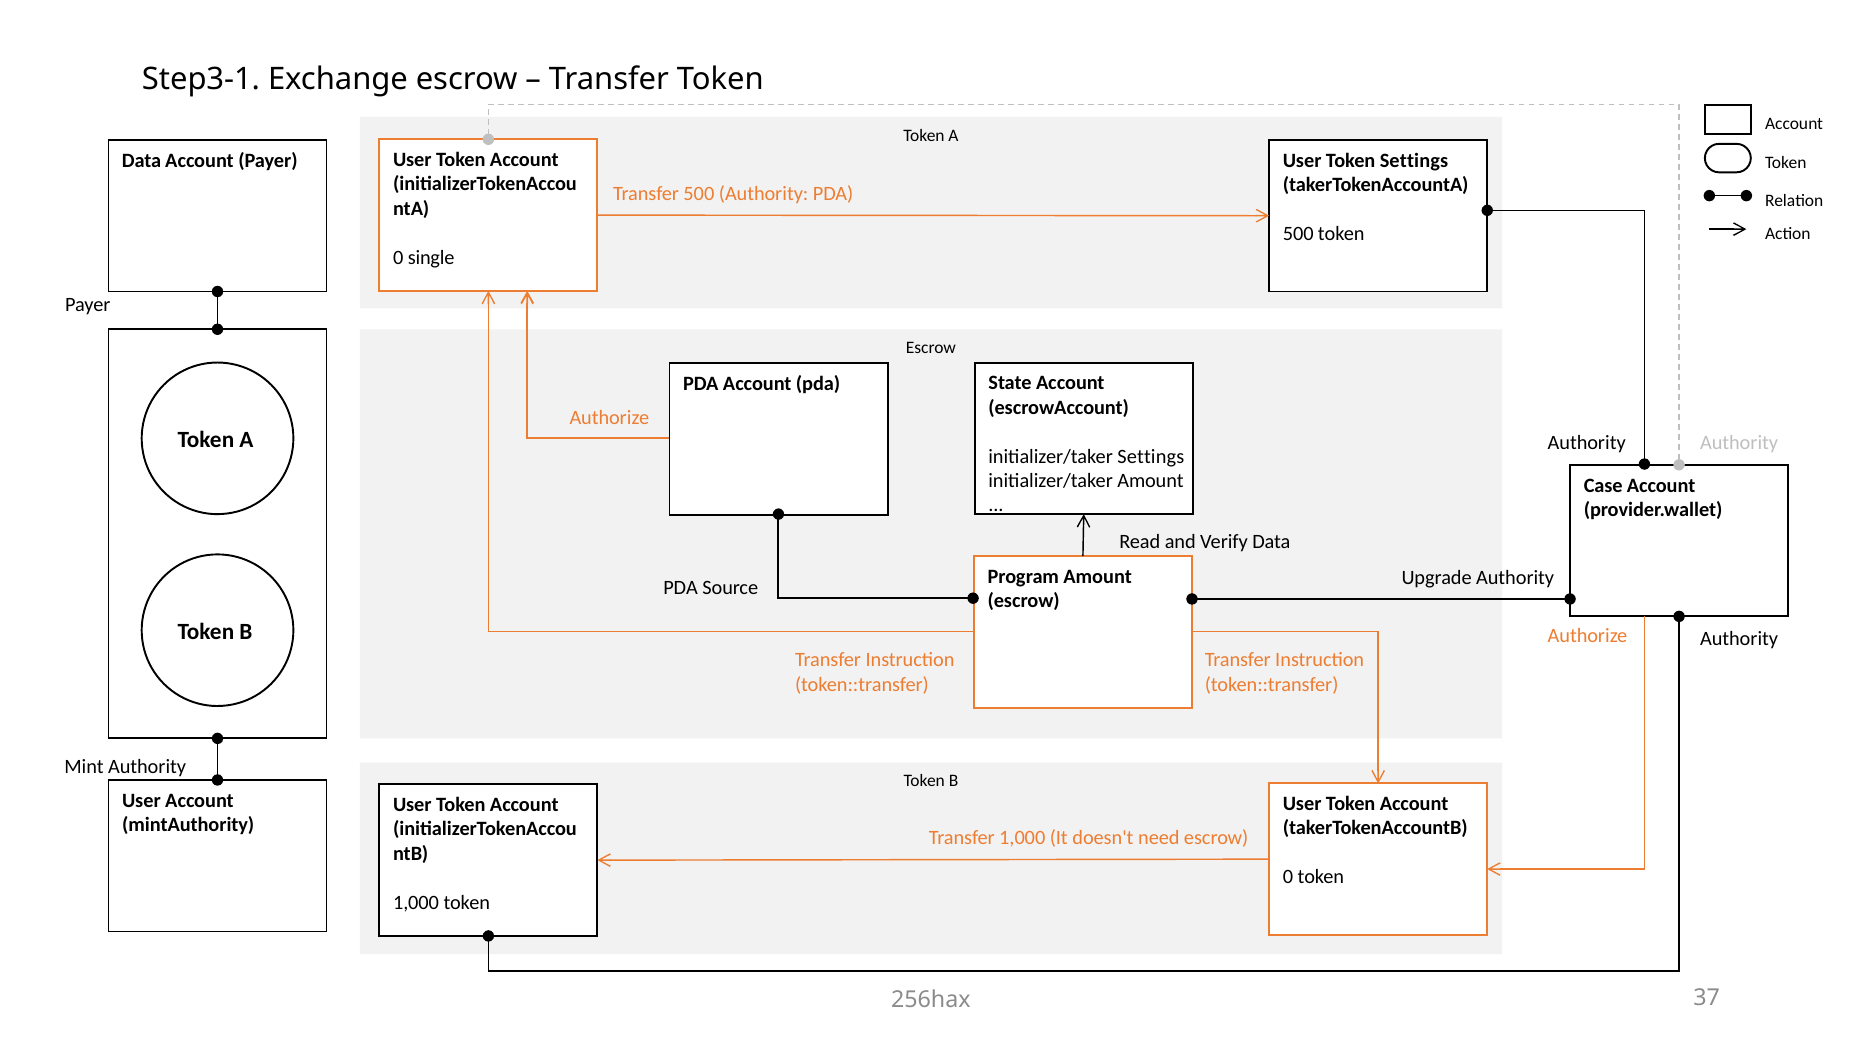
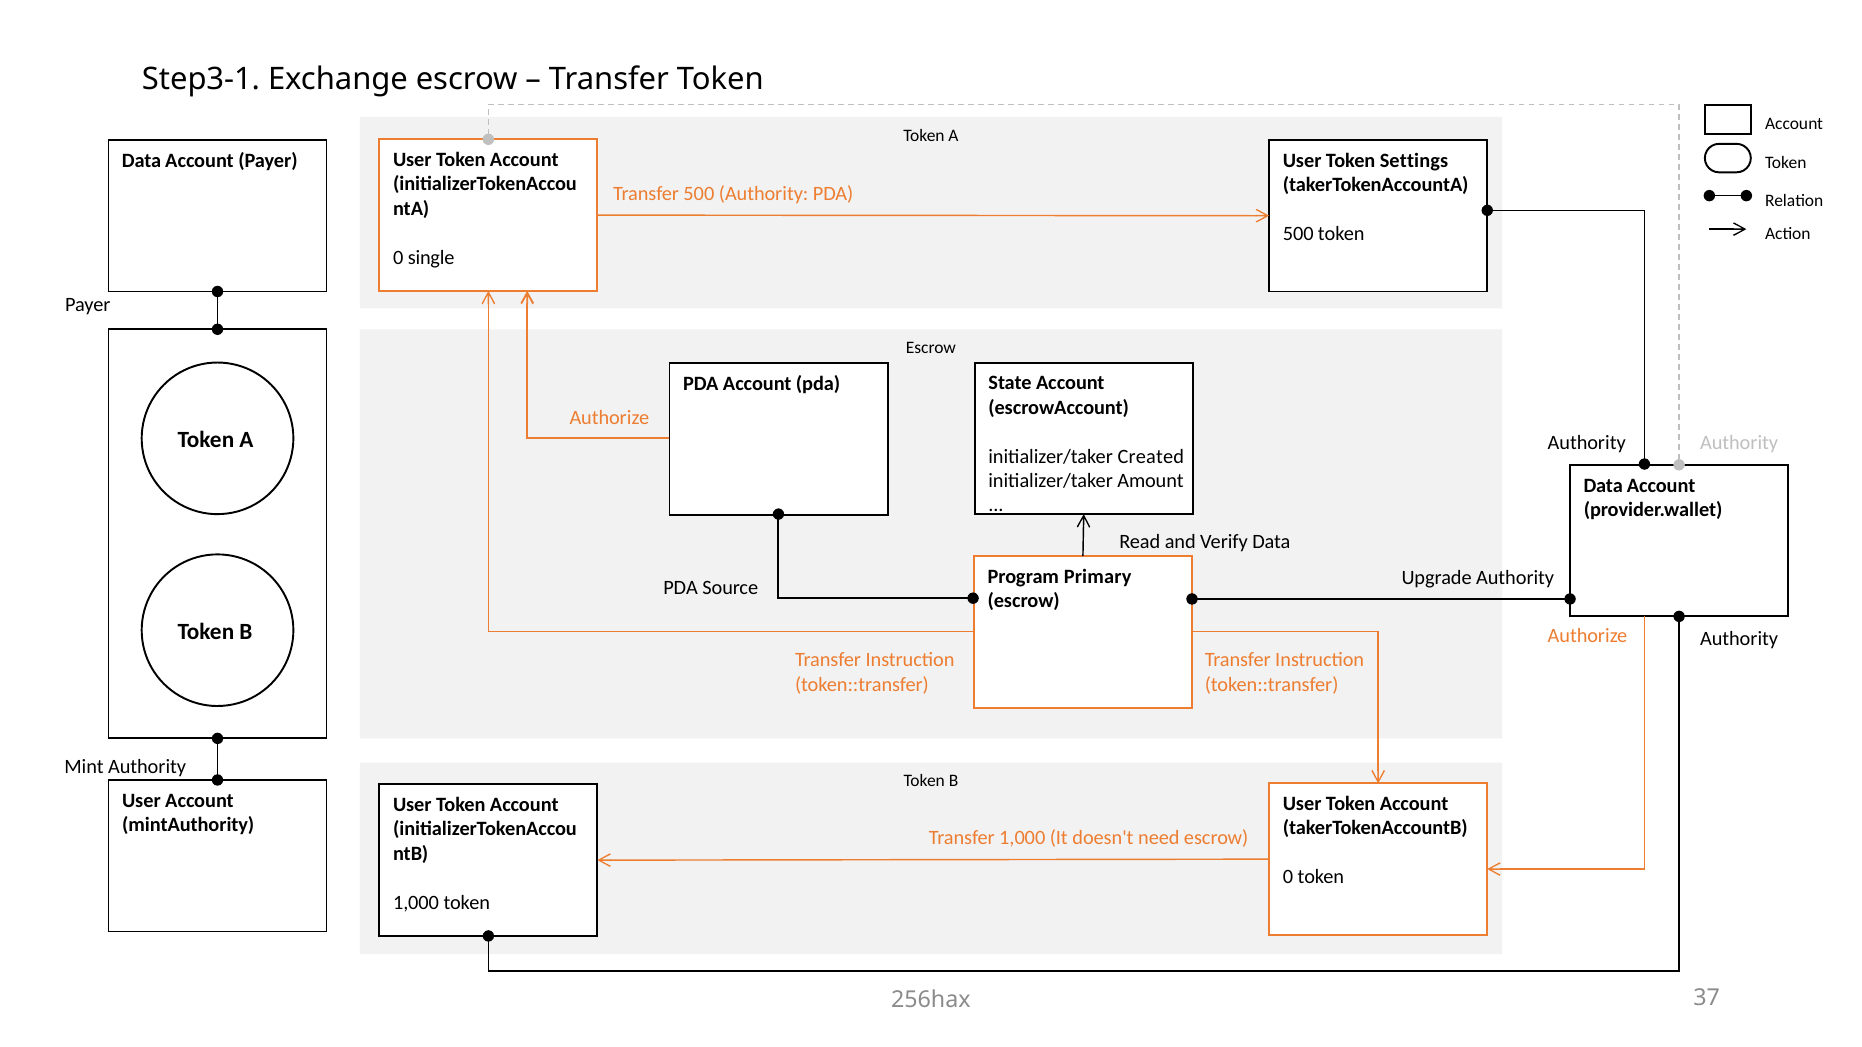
initializer/taker Settings: Settings -> Created (1151, 456)
Case: Case -> Data (1603, 485)
Program Amount: Amount -> Primary (1098, 577)
